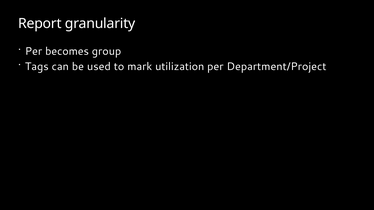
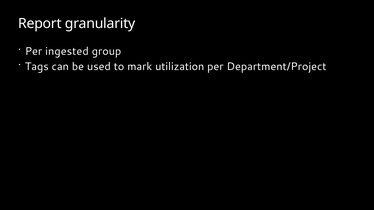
becomes: becomes -> ingested (67, 51)
